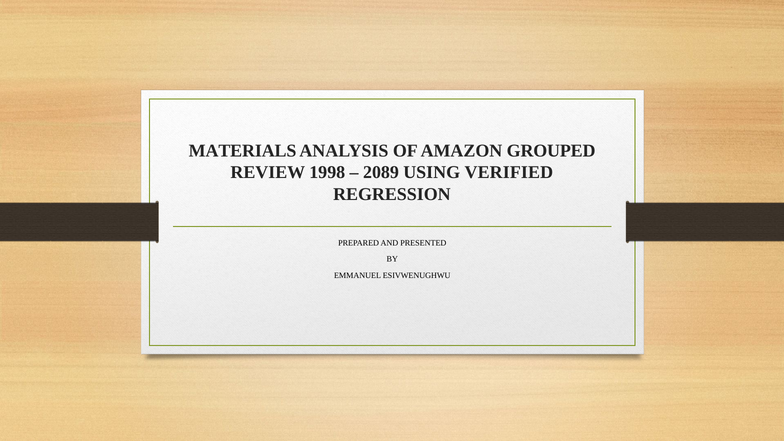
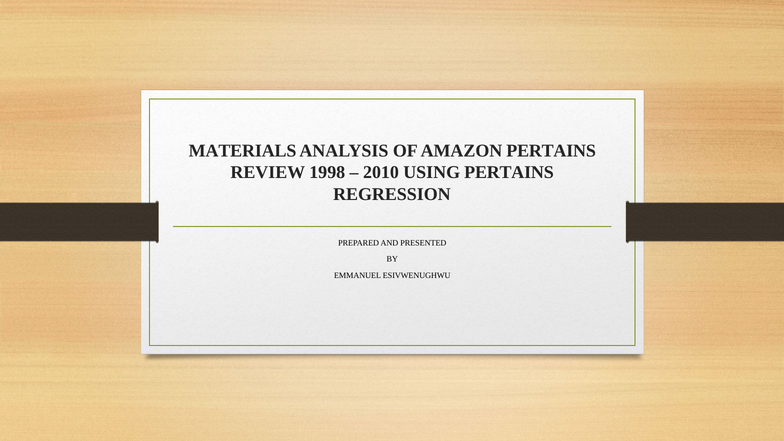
AMAZON GROUPED: GROUPED -> PERTAINS (551, 151)
2089: 2089 -> 2010 (381, 173)
USING VERIFIED: VERIFIED -> PERTAINS (509, 173)
